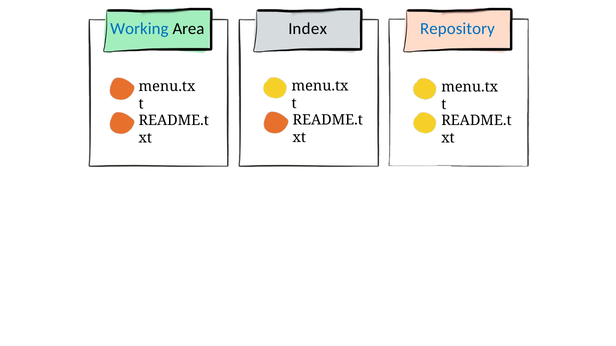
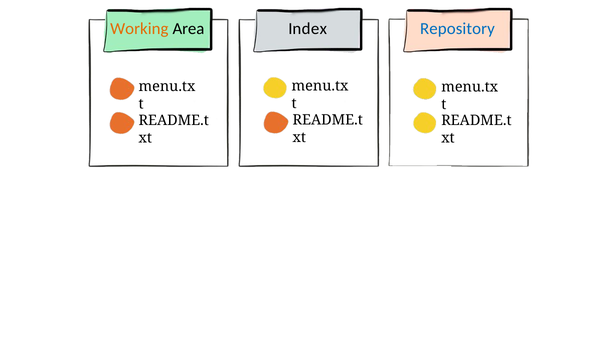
Working colour: blue -> orange (139, 29)
